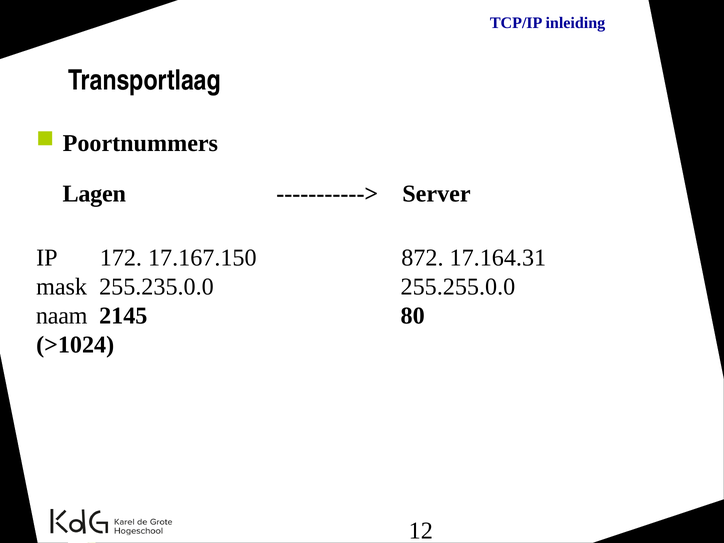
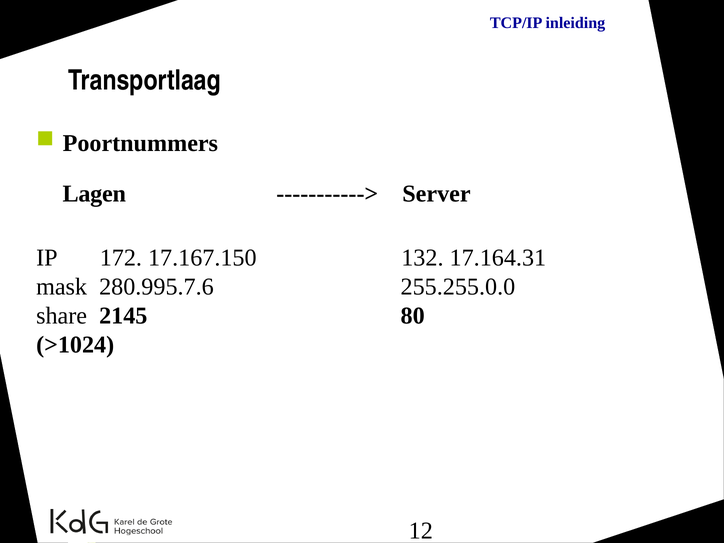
872: 872 -> 132 (422, 258)
255.235.0.0: 255.235.0.0 -> 280.995.7.6 (156, 287)
naam: naam -> share (62, 316)
